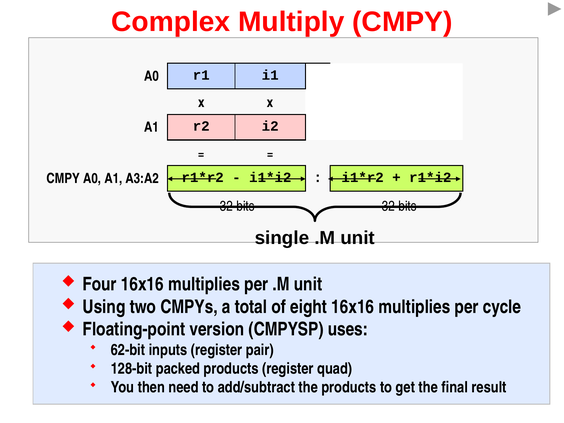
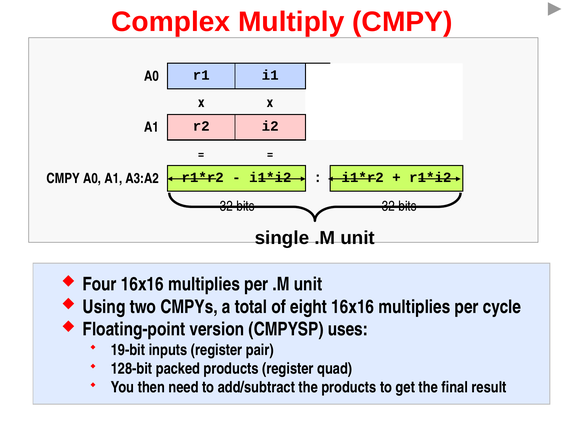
62-bit: 62-bit -> 19-bit (128, 350)
